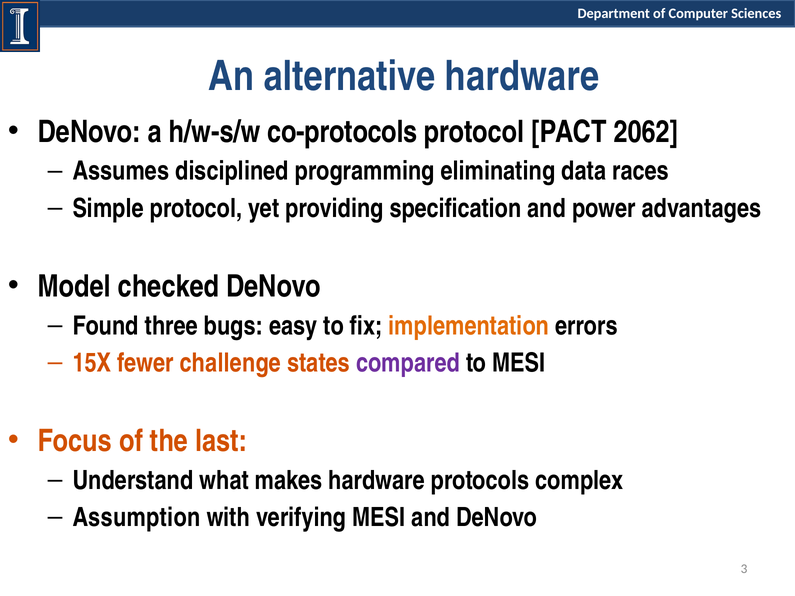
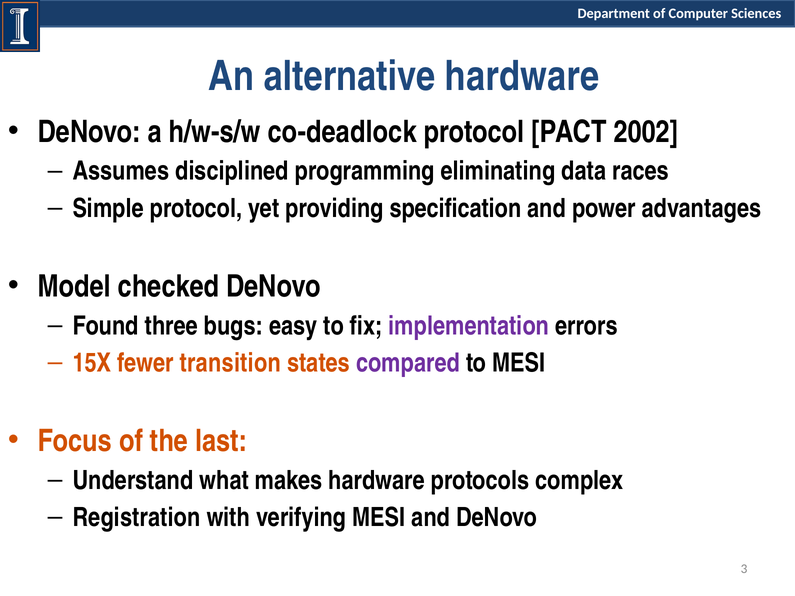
co-protocols: co-protocols -> co-deadlock (342, 132)
2062: 2062 -> 2002 (646, 132)
implementation colour: orange -> purple (469, 326)
challenge: challenge -> transition (230, 363)
Assumption: Assumption -> Registration (136, 518)
